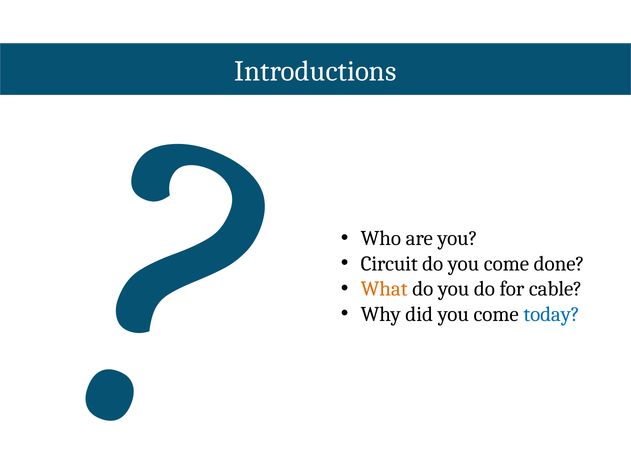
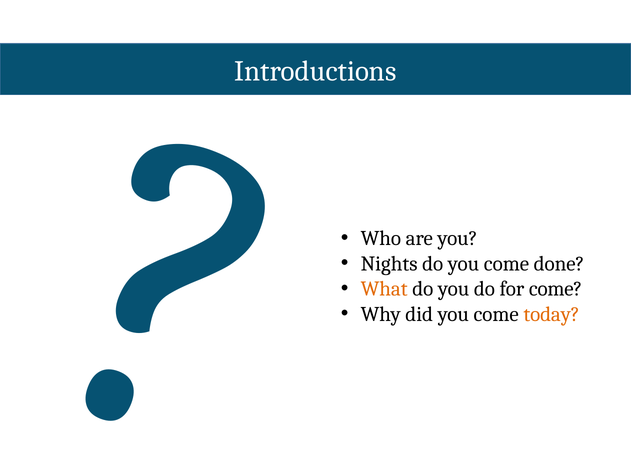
Circuit: Circuit -> Nights (389, 264)
for cable: cable -> come (556, 289)
today colour: blue -> orange (552, 314)
